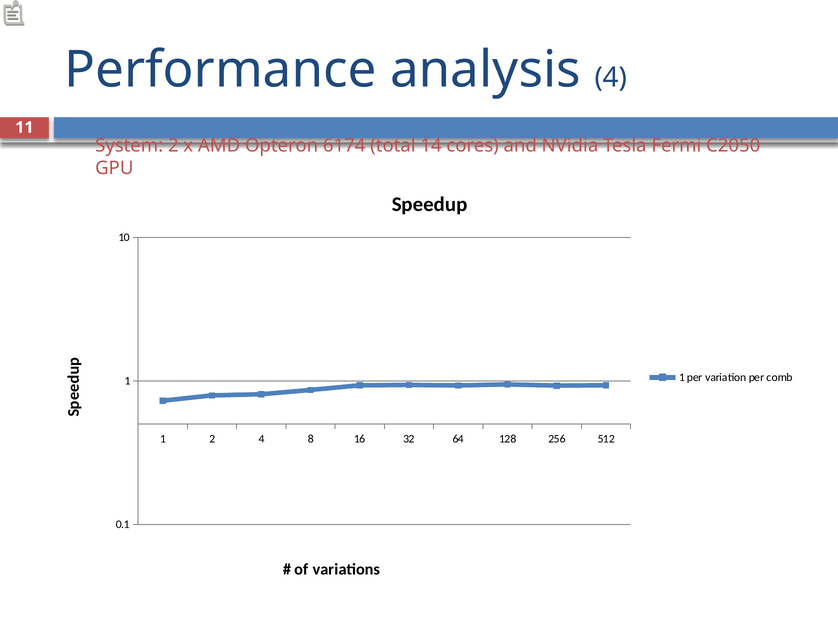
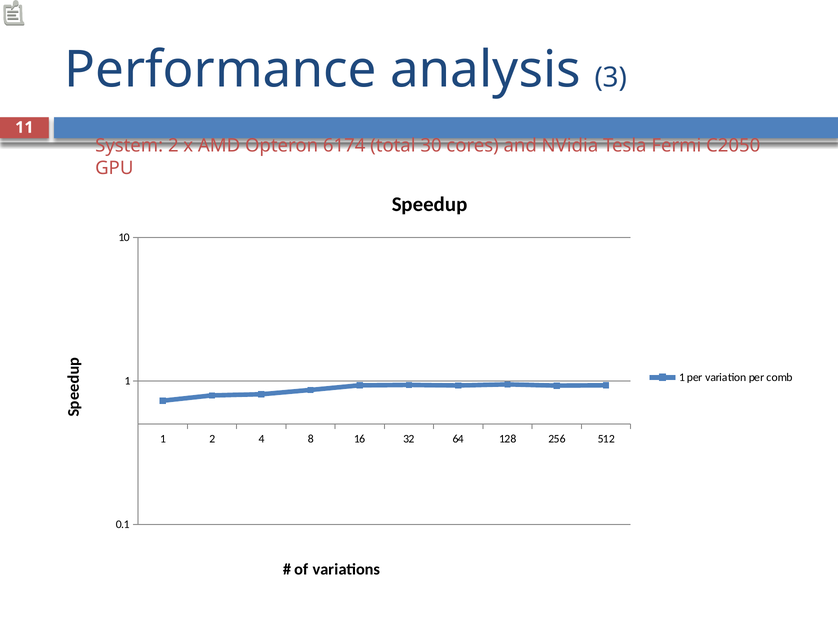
analysis 4: 4 -> 3 (611, 78)
14: 14 -> 30 (431, 146)
